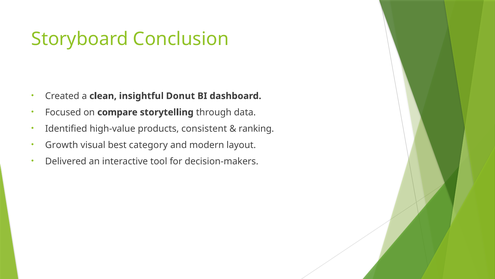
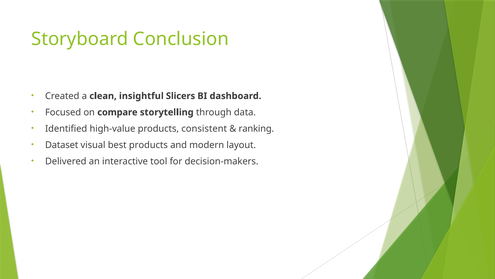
Donut: Donut -> Slicers (181, 96)
Growth: Growth -> Dataset (62, 145)
best category: category -> products (148, 145)
